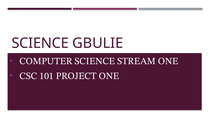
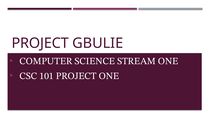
SCIENCE: SCIENCE -> PROJECT (40, 43)
